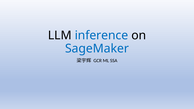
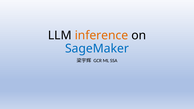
inference colour: blue -> orange (101, 35)
